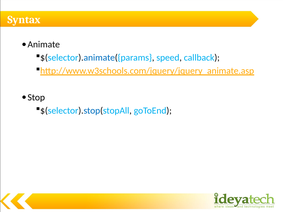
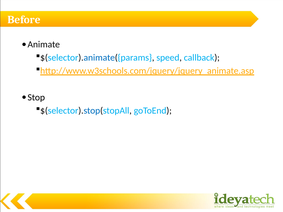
Syntax: Syntax -> Before (24, 20)
